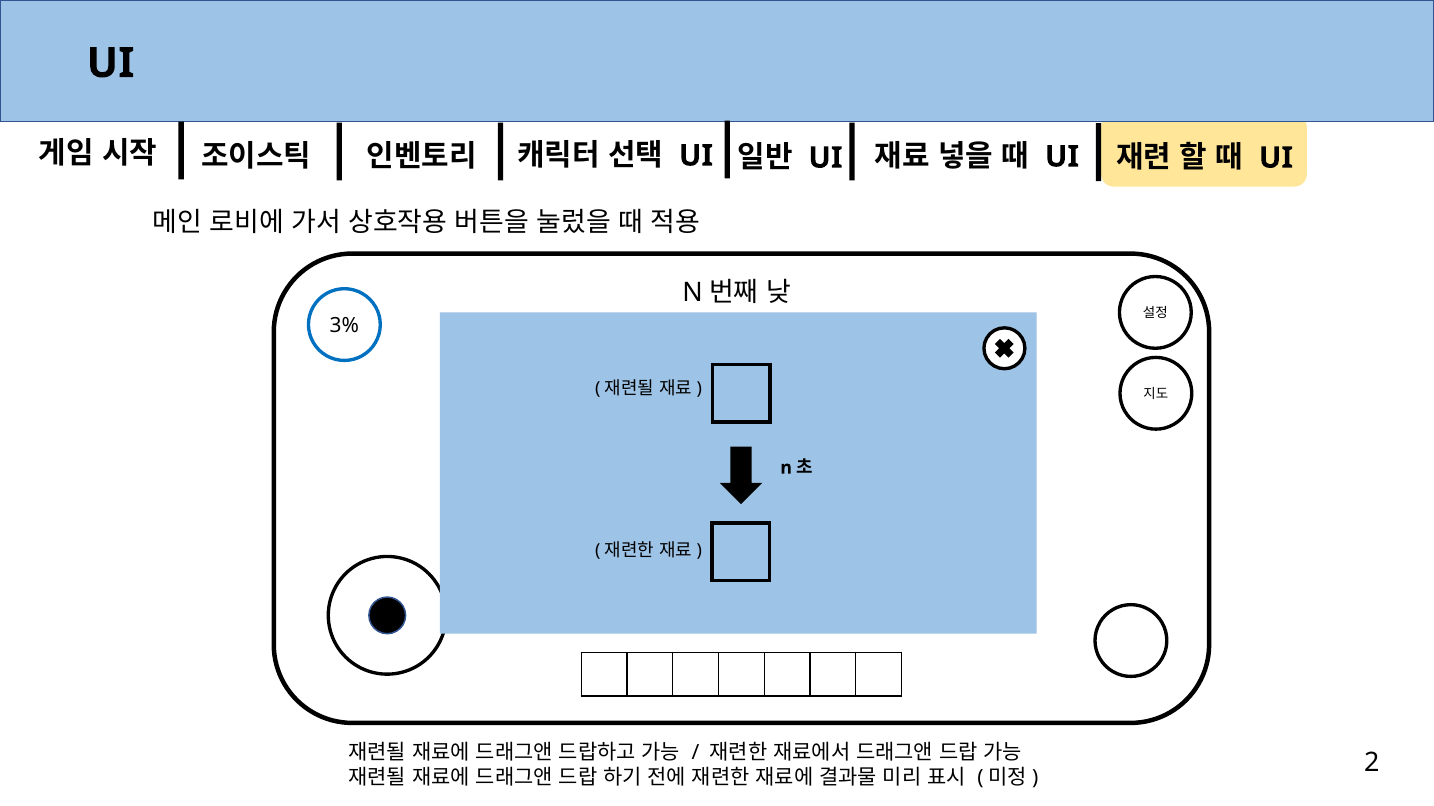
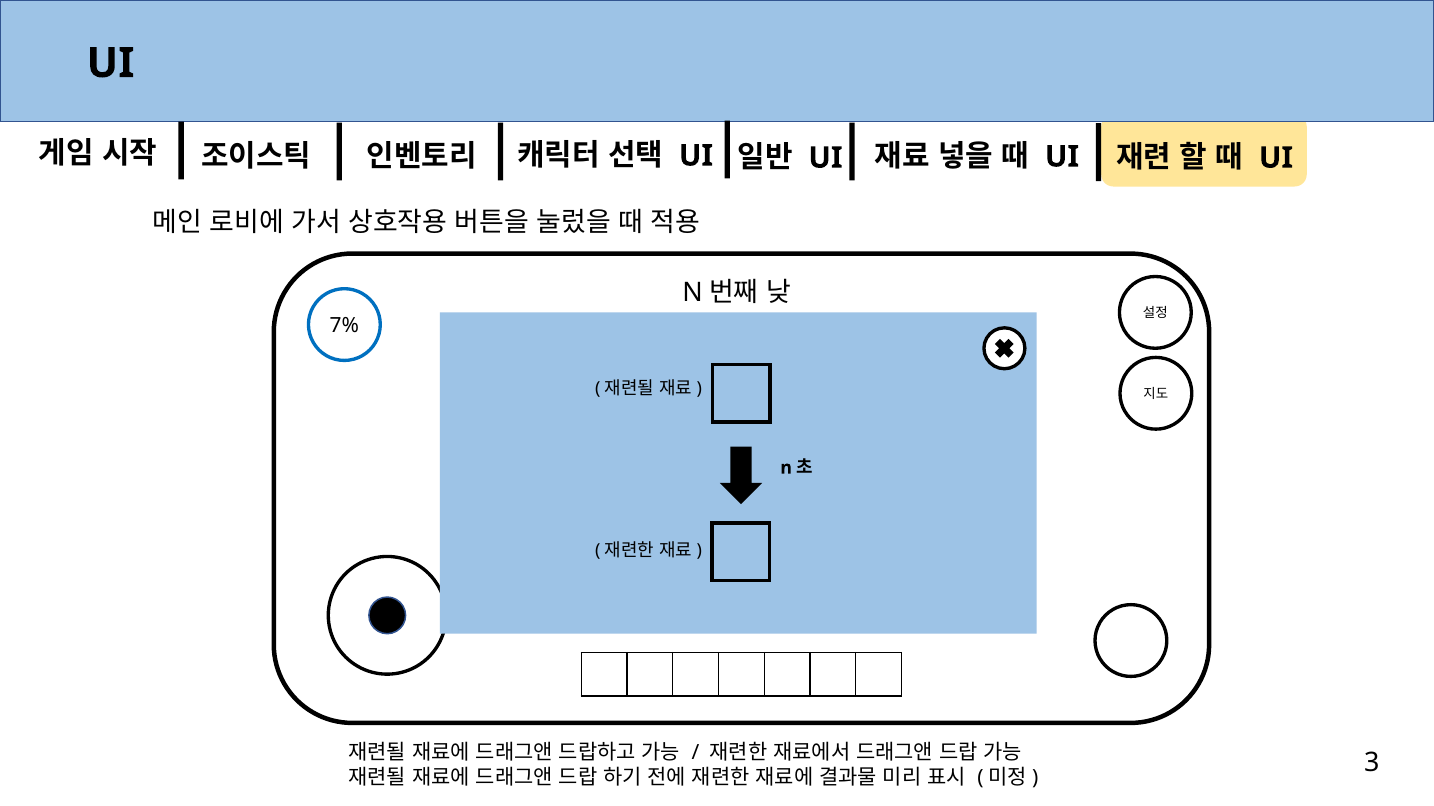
3%: 3% -> 7% (344, 326)
2: 2 -> 3 (1372, 763)
